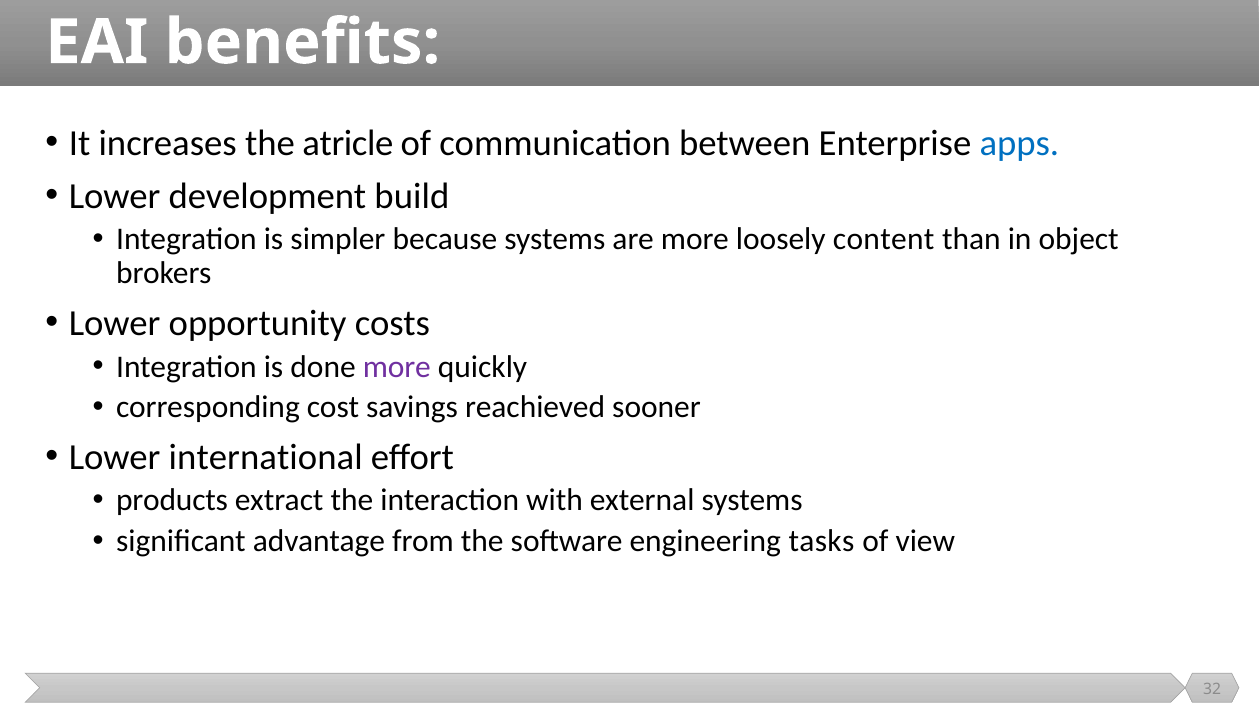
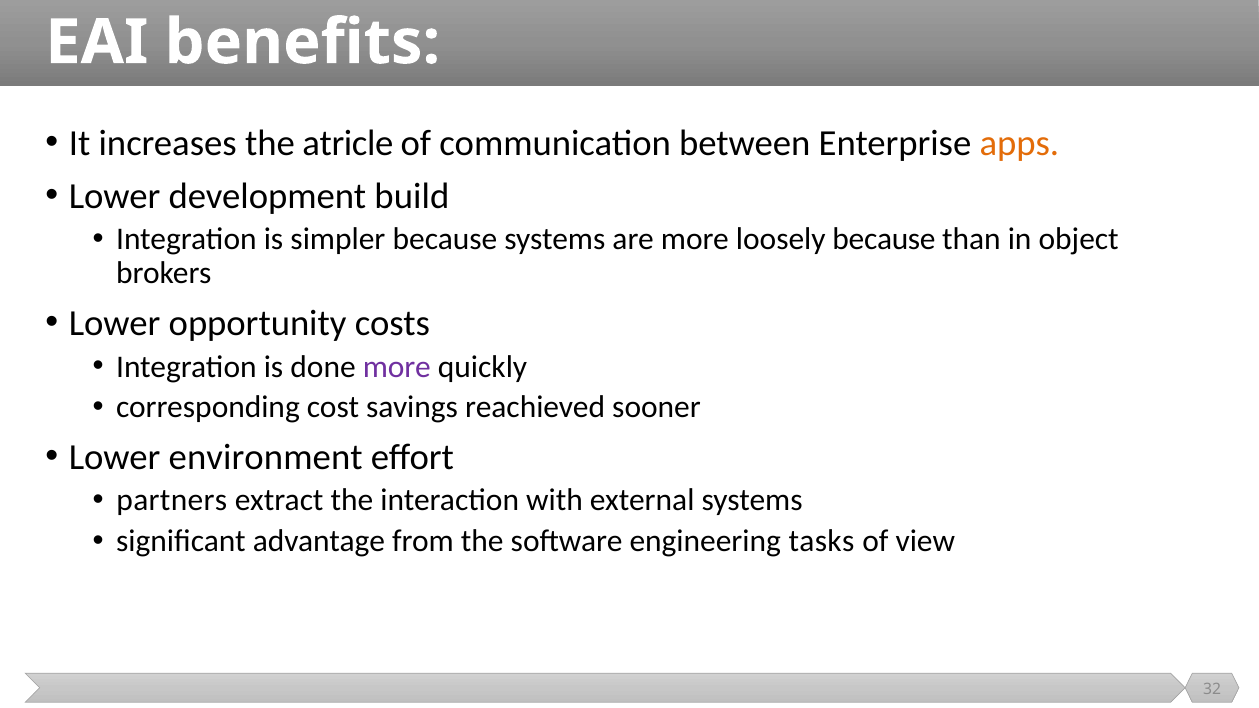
apps colour: blue -> orange (1019, 143)
loosely content: content -> because (884, 239)
international: international -> environment (266, 457)
products: products -> partners (172, 501)
